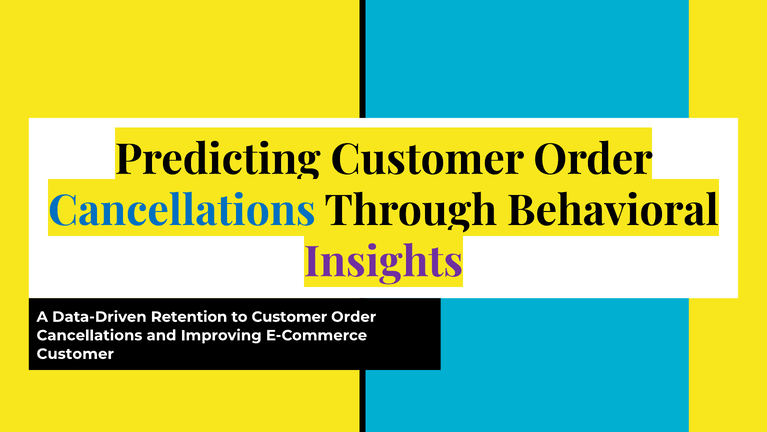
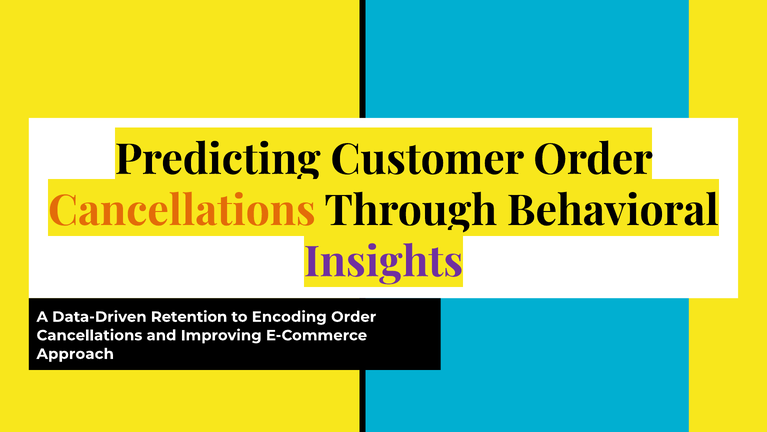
Cancellations colour: blue -> orange (182, 211)
to Customer: Customer -> Encoding (289, 316)
Customer: Customer -> Approach (75, 354)
